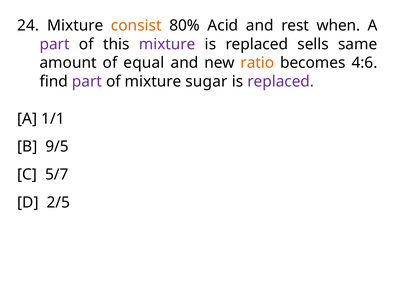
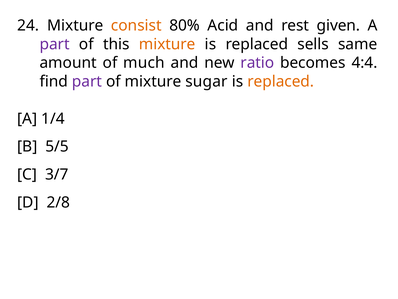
when: when -> given (338, 26)
mixture colour: purple -> orange (167, 44)
equal: equal -> much (144, 63)
ratio colour: orange -> purple (257, 63)
4:6: 4:6 -> 4:4 (364, 63)
replaced colour: purple -> orange (281, 81)
1/1: 1/1 -> 1/4 (53, 119)
9/5: 9/5 -> 5/5 (57, 146)
5/7: 5/7 -> 3/7 (57, 174)
2/5: 2/5 -> 2/8 (58, 202)
